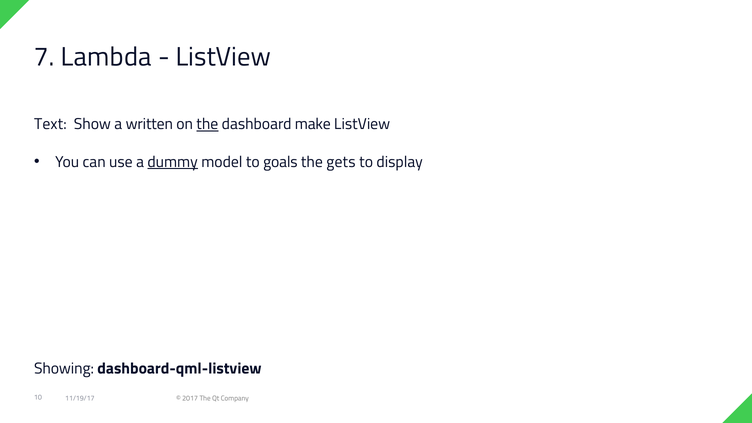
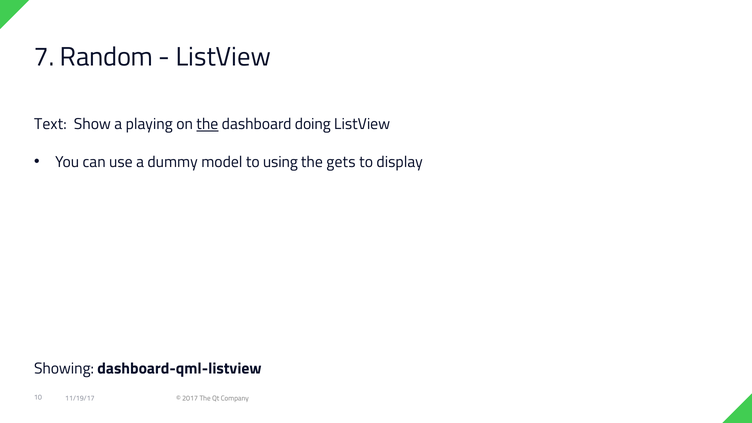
Lambda: Lambda -> Random (107, 57)
written: written -> playing (149, 124)
make: make -> doing (313, 124)
dummy underline: present -> none (173, 162)
goals: goals -> using (280, 162)
